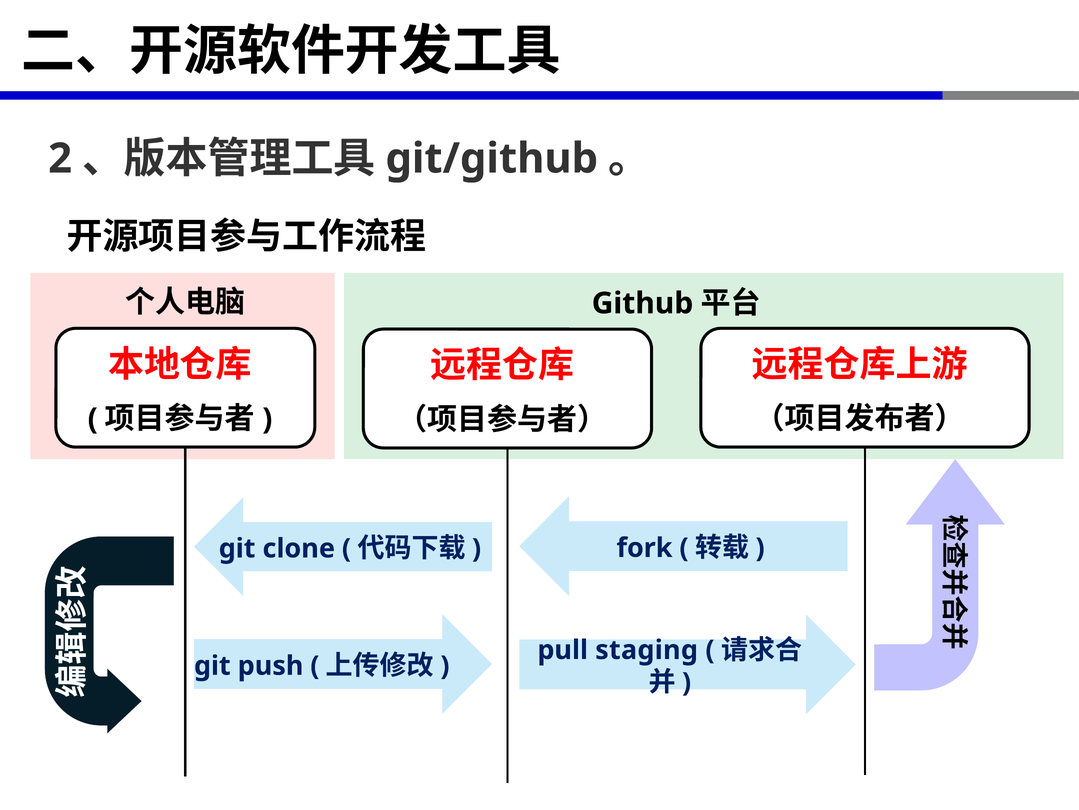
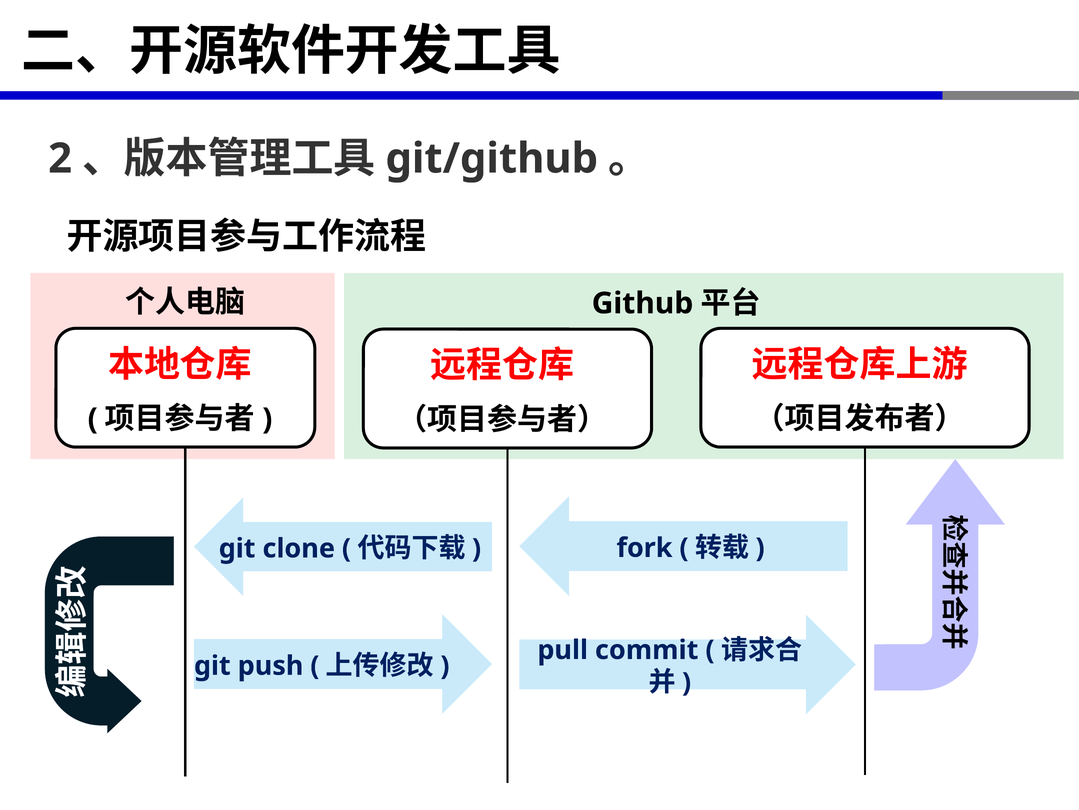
staging: staging -> commit (647, 650)
